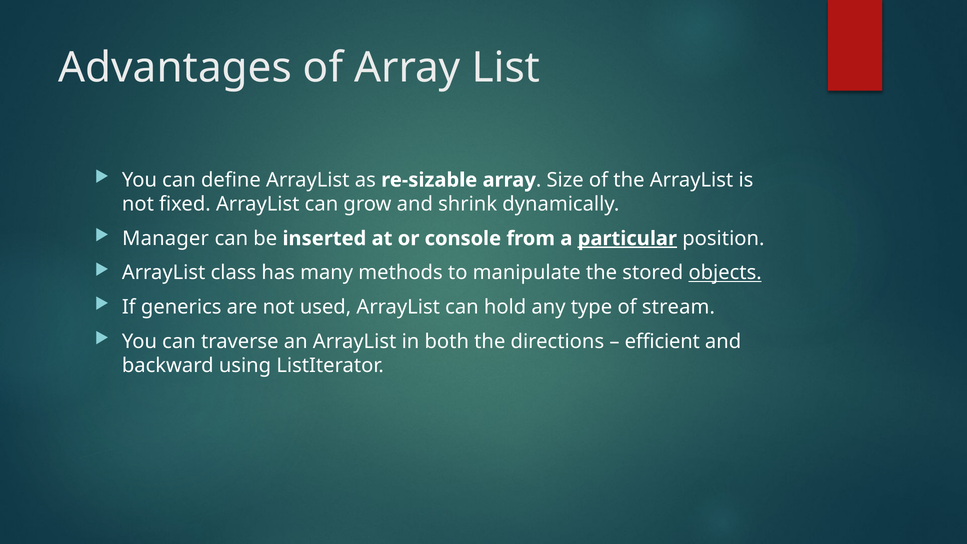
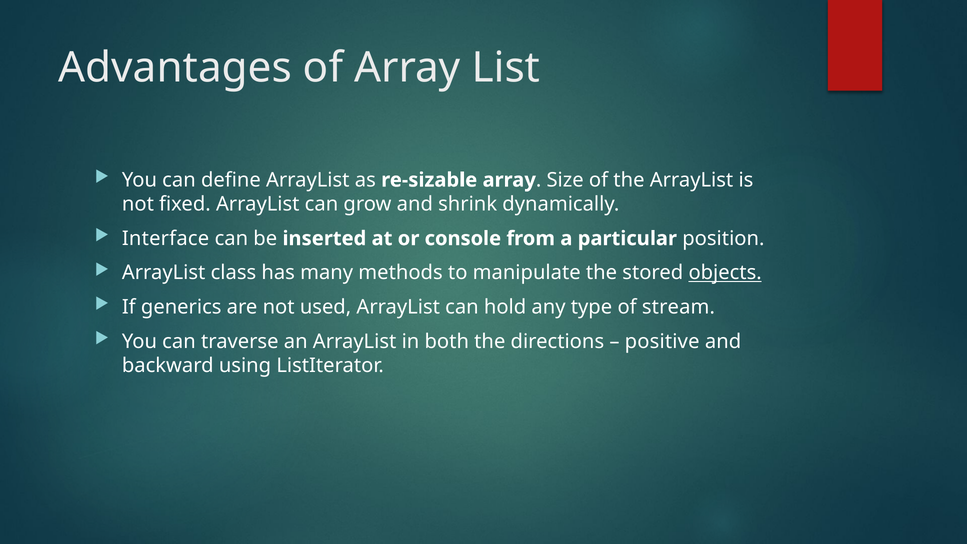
Manager: Manager -> Interface (166, 239)
particular underline: present -> none (627, 239)
efficient: efficient -> positive (662, 341)
